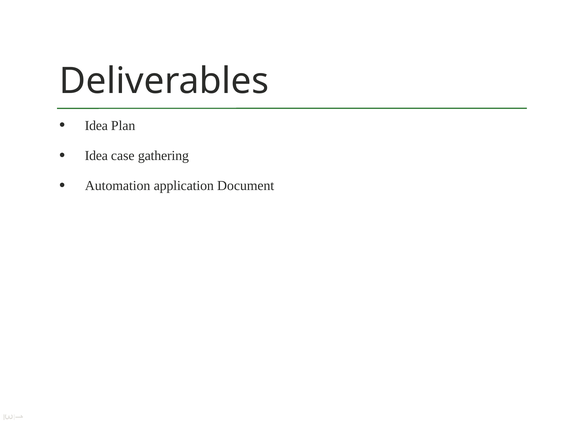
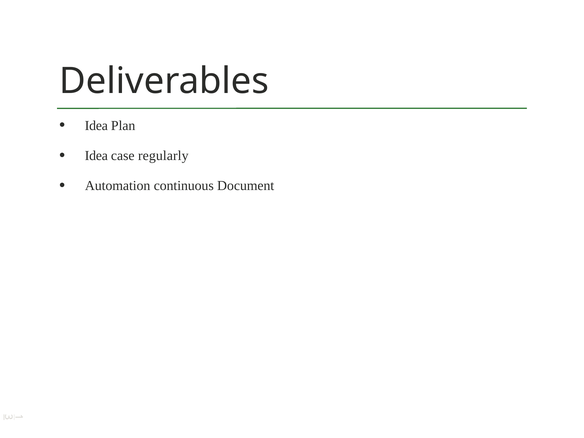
gathering: gathering -> regularly (163, 156)
application: application -> continuous (184, 186)
